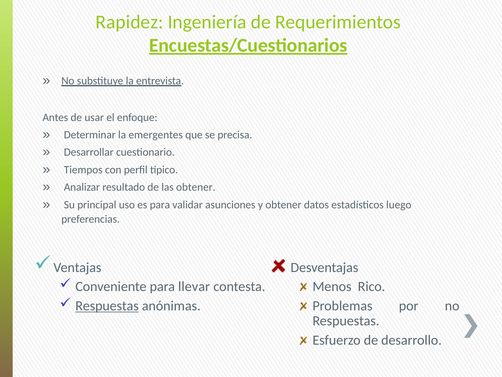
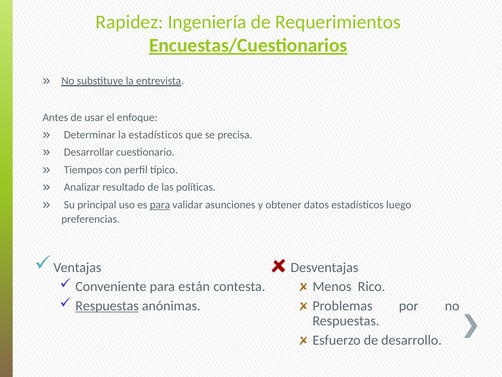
la emergentes: emergentes -> estadísticos (156, 135)
las obtener: obtener -> políticas (196, 187)
para underline: none -> present (160, 204)
llevar: llevar -> están (194, 286)
